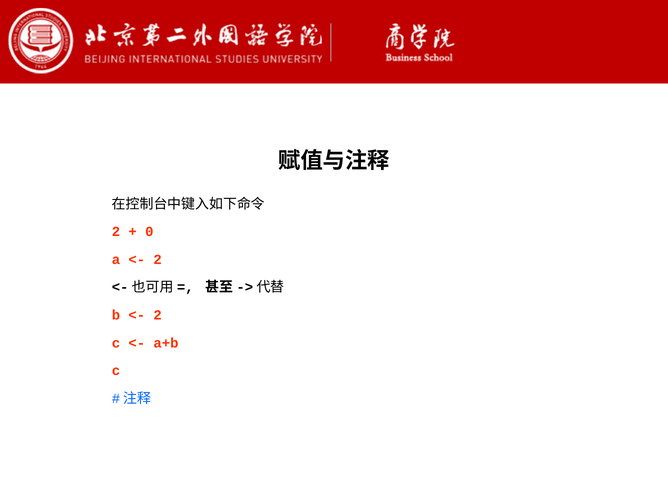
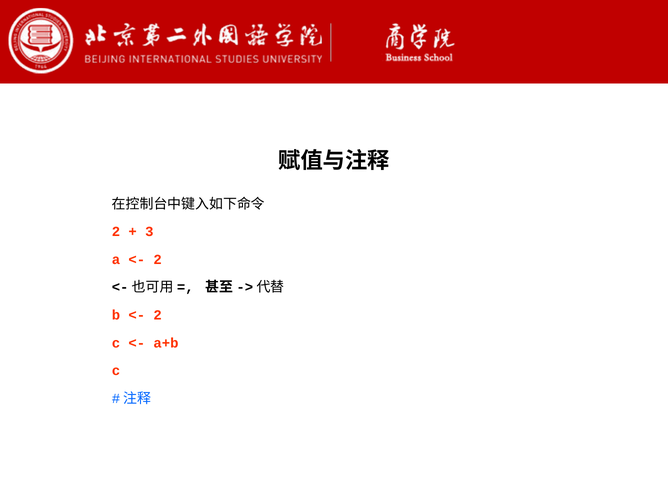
0: 0 -> 3 (149, 232)
